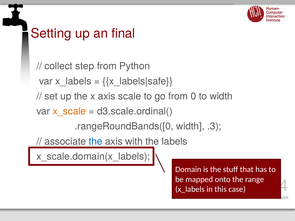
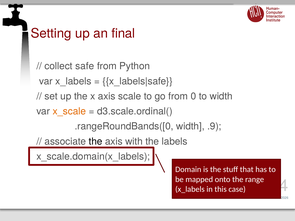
step: step -> safe (85, 66)
.3: .3 -> .9 (214, 126)
the colour: blue -> black (96, 142)
